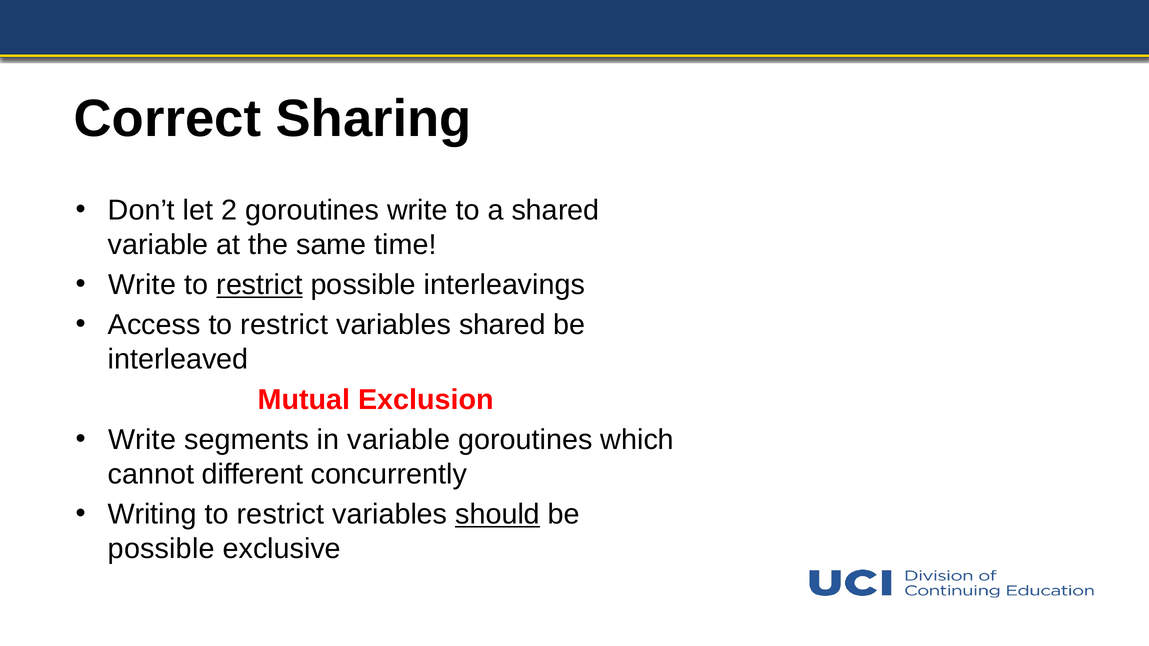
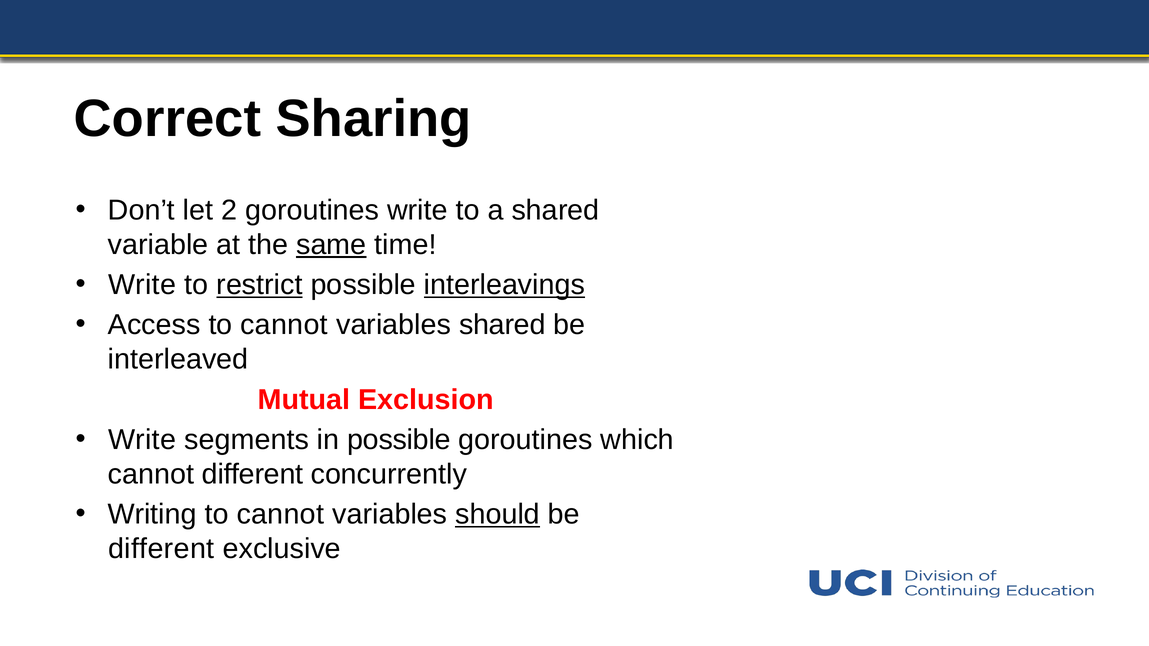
same underline: none -> present (331, 245)
interleavings underline: none -> present (504, 285)
Access to restrict: restrict -> cannot (284, 325)
in variable: variable -> possible (399, 440)
Writing to restrict: restrict -> cannot (280, 515)
possible: possible -> different (161, 549)
